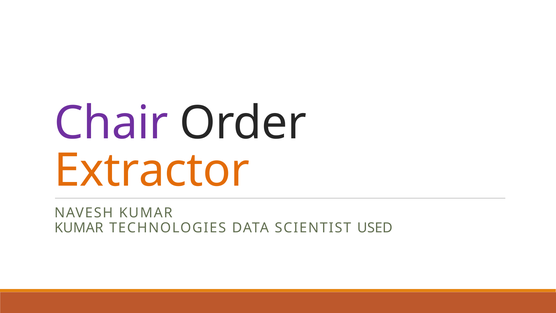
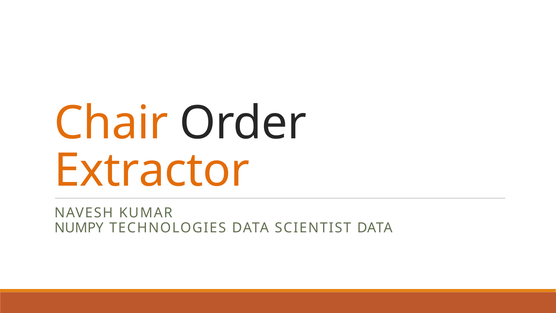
Chair colour: purple -> orange (111, 123)
KUMAR: KUMAR -> NUMPY (79, 228)
SCIENTIST USED: USED -> DATA (375, 228)
